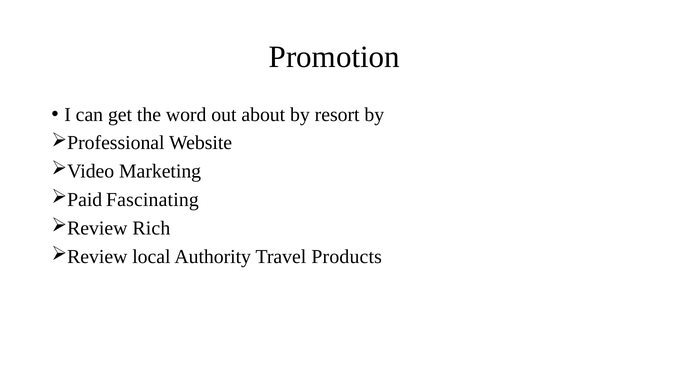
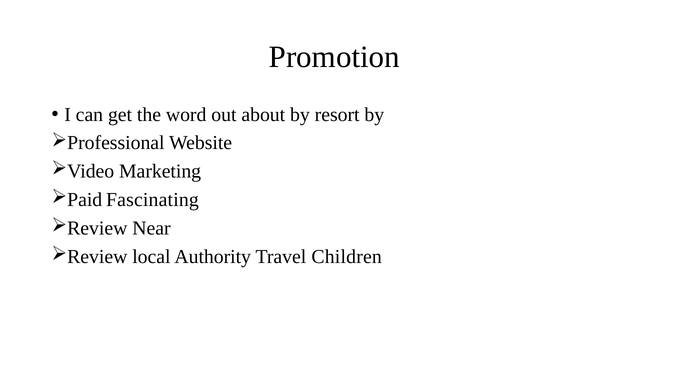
Rich: Rich -> Near (151, 228)
Products: Products -> Children (347, 256)
